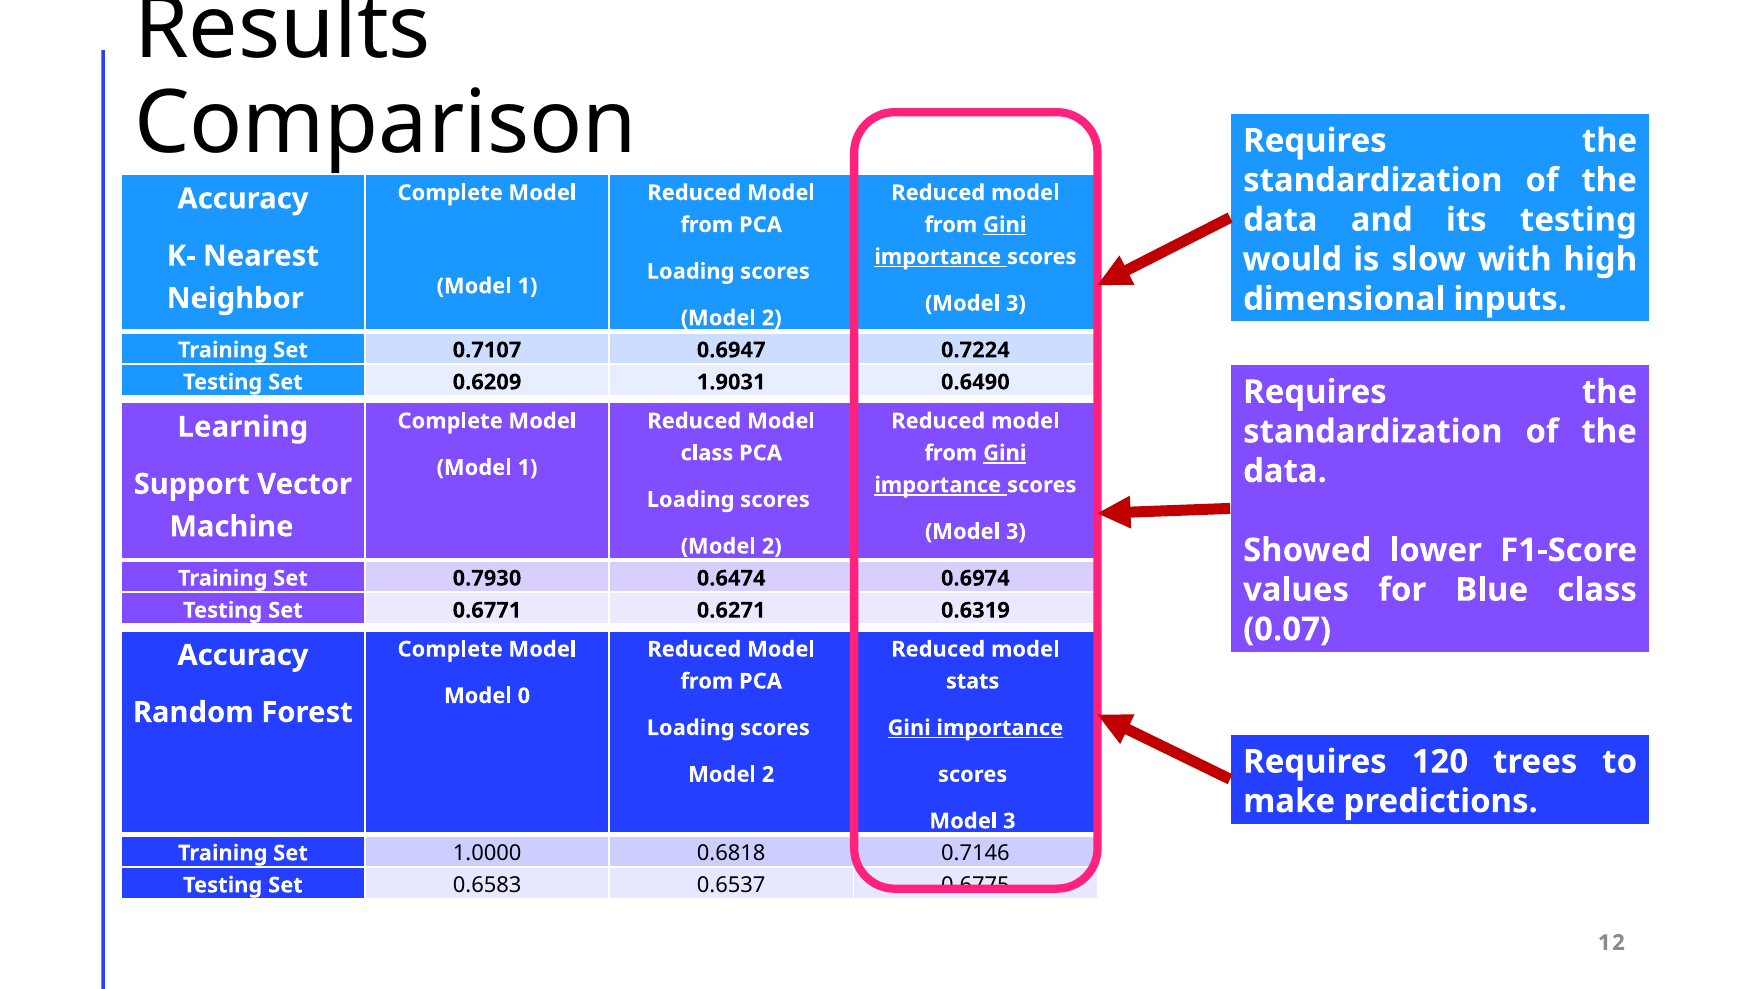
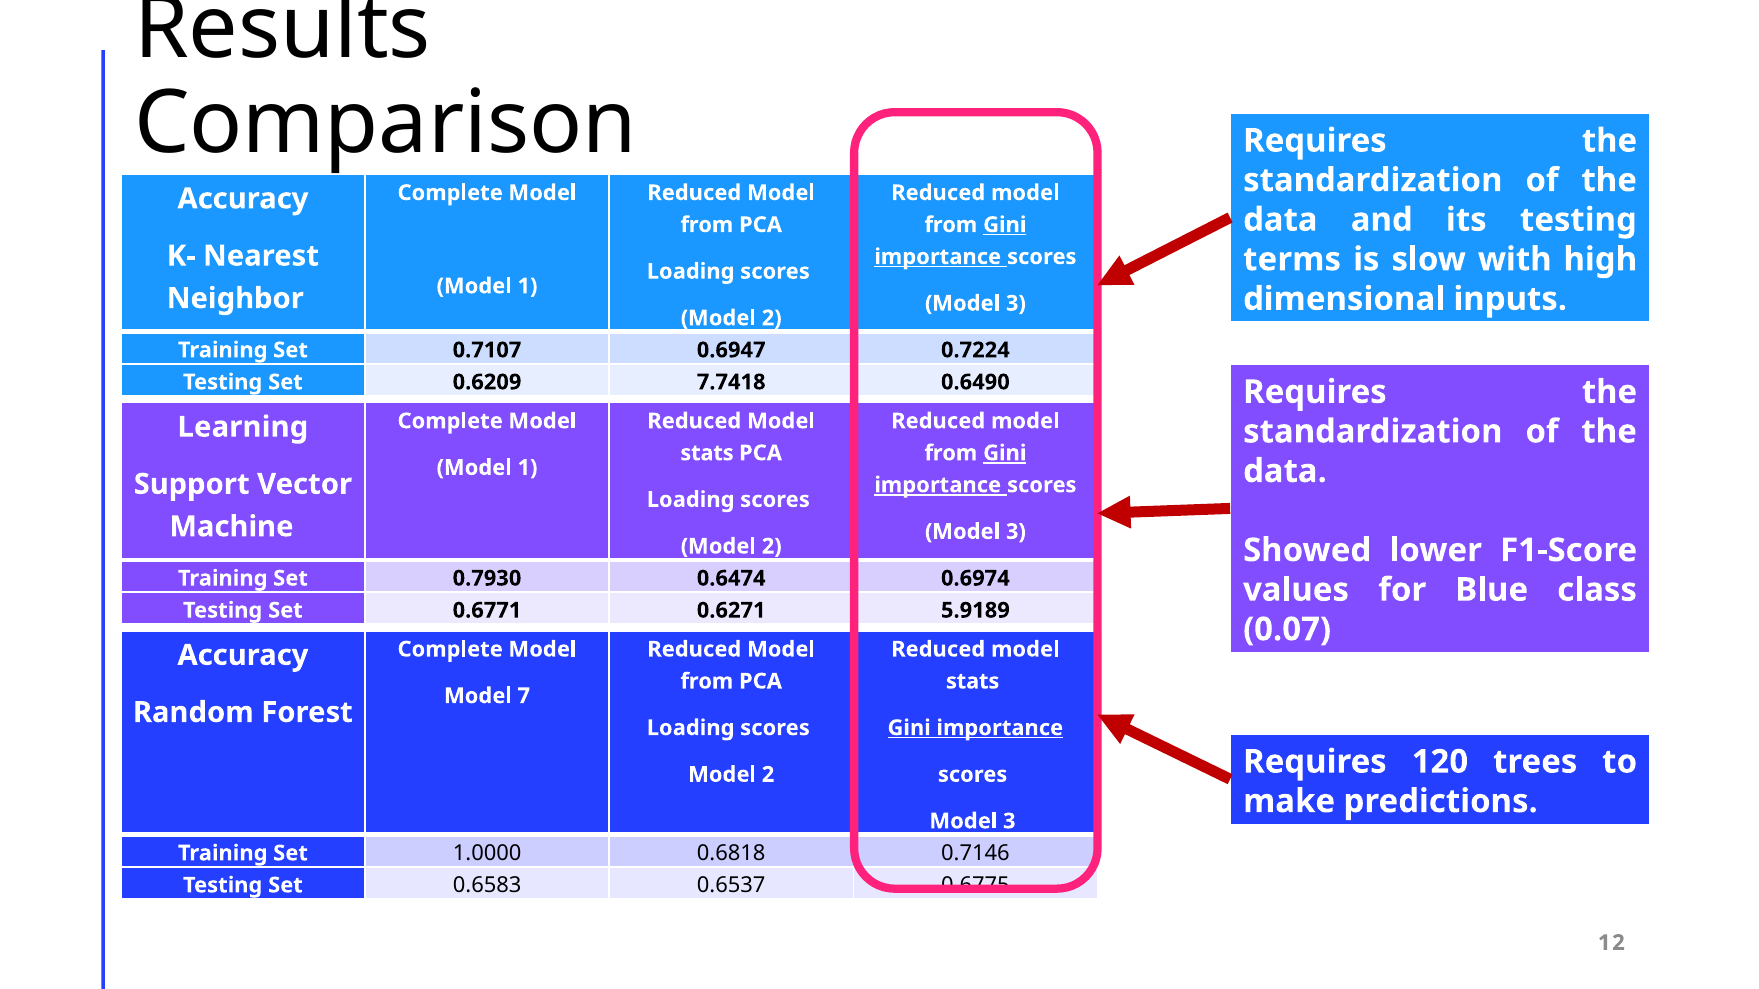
would: would -> terms (1292, 260)
1.9031: 1.9031 -> 7.7418 (731, 382)
class: class -> stats (707, 453)
0.6319: 0.6319 -> 5.9189 (975, 611)
0: 0 -> 7 (524, 696)
